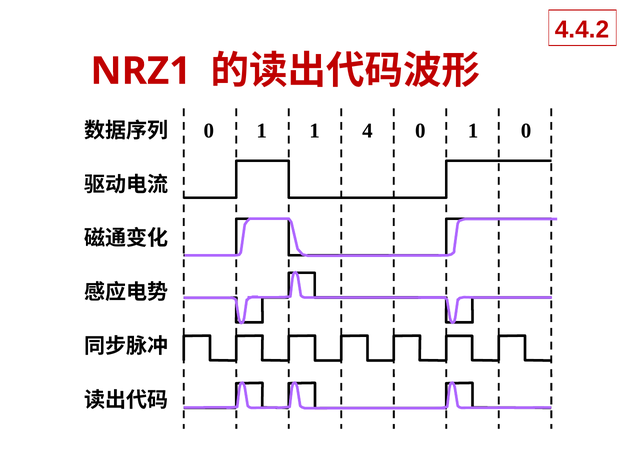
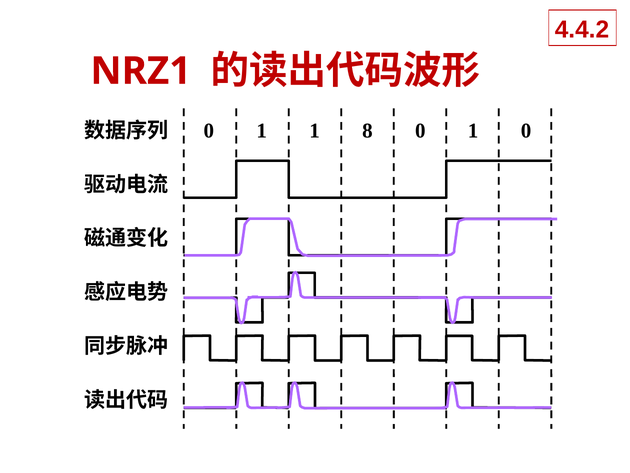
4: 4 -> 8 (367, 131)
